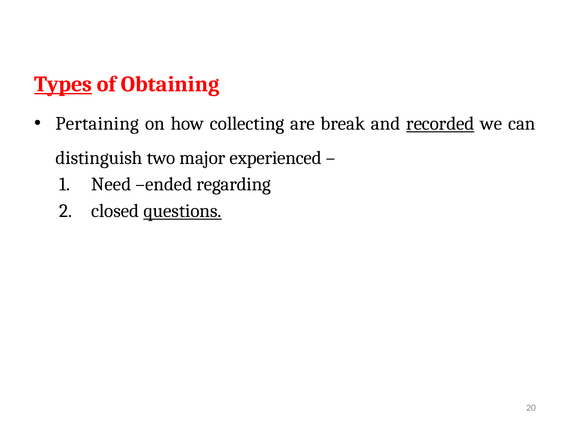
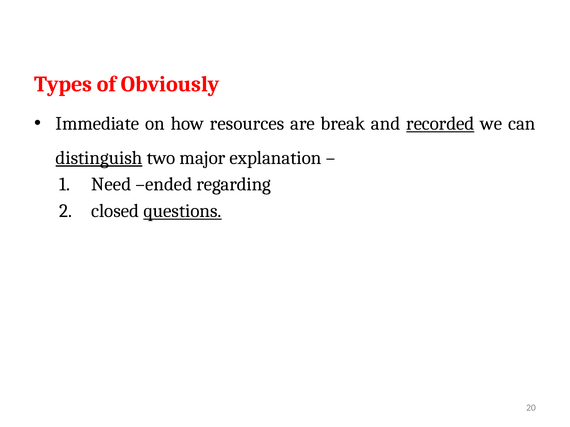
Types underline: present -> none (63, 84)
Obtaining: Obtaining -> Obviously (170, 84)
Pertaining: Pertaining -> Immediate (97, 124)
collecting: collecting -> resources (247, 124)
distinguish underline: none -> present (99, 158)
experienced: experienced -> explanation (276, 158)
